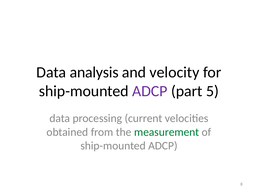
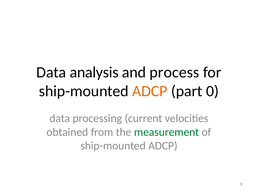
velocity: velocity -> process (174, 72)
ADCP colour: purple -> orange (150, 91)
5: 5 -> 0 (212, 91)
